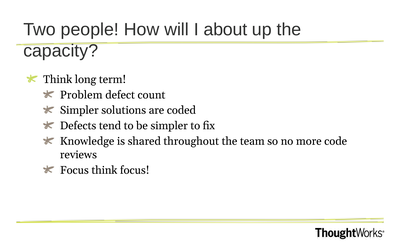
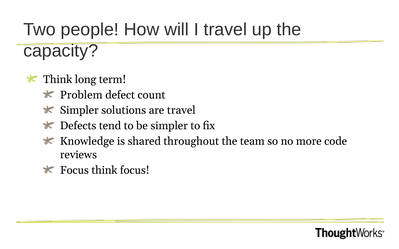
I about: about -> travel (225, 29)
are coded: coded -> travel (181, 111)
